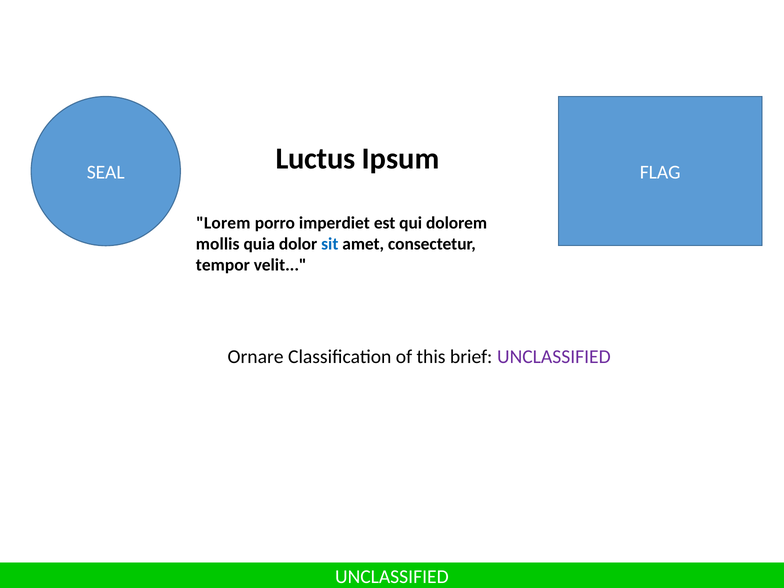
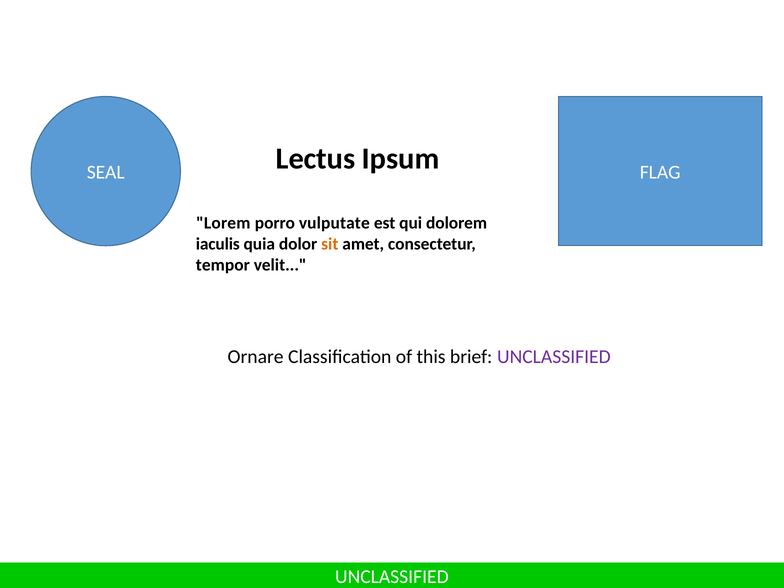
Luctus: Luctus -> Lectus (316, 159)
imperdiet: imperdiet -> vulputate (334, 223)
mollis: mollis -> iaculis (218, 244)
sit colour: blue -> orange (330, 244)
